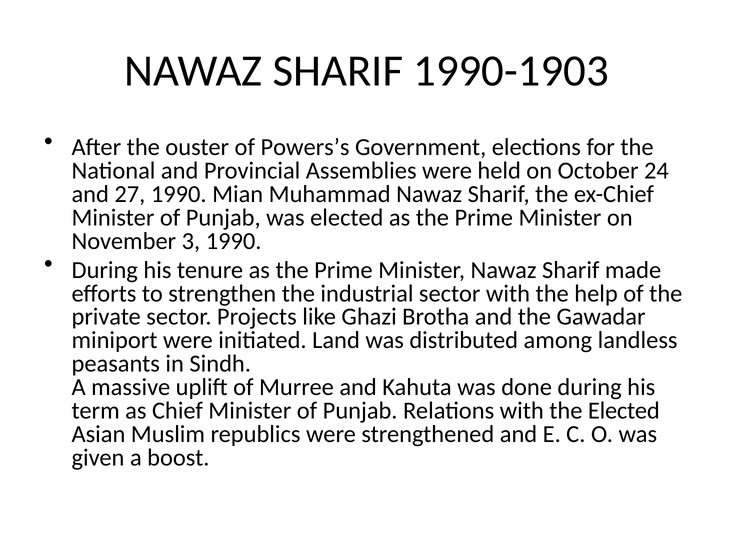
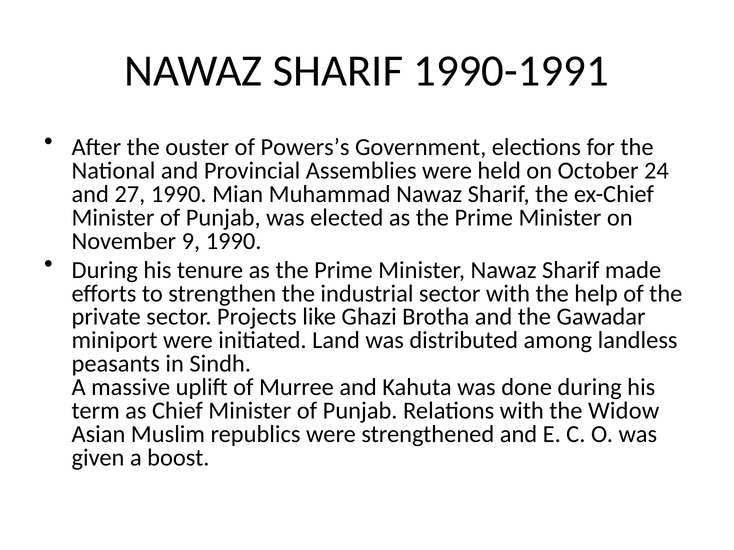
1990-1903: 1990-1903 -> 1990-1991 (511, 71)
3: 3 -> 9 (191, 242)
the Elected: Elected -> Widow (624, 411)
